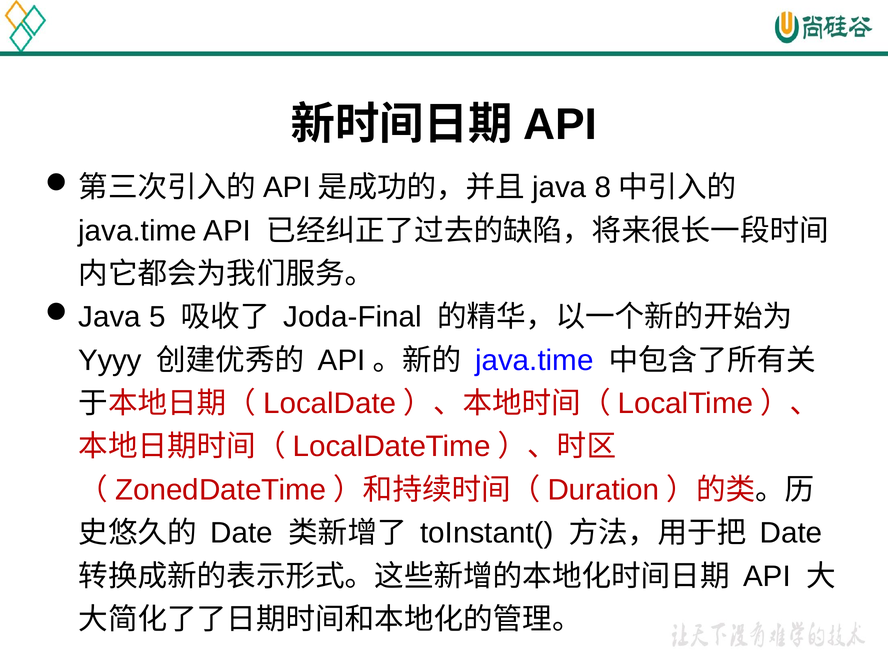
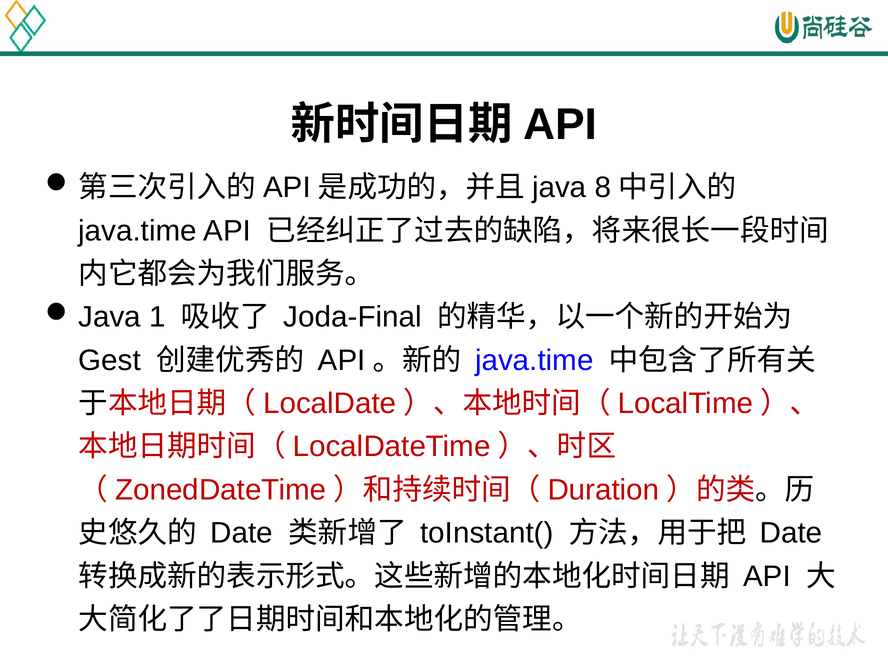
5: 5 -> 1 (157, 317)
Yyyy: Yyyy -> Gest (110, 360)
